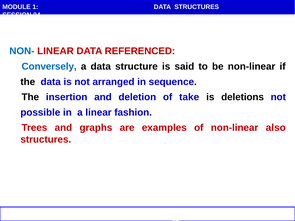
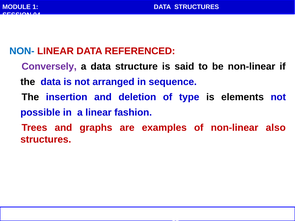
Conversely colour: blue -> purple (49, 67)
take: take -> type (189, 97)
deletions: deletions -> elements (243, 97)
